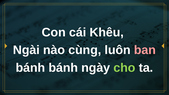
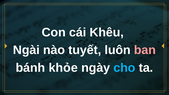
cùng: cùng -> tuyết (85, 50)
bánh bánh: bánh -> khỏe (63, 68)
cho colour: light green -> light blue (124, 68)
